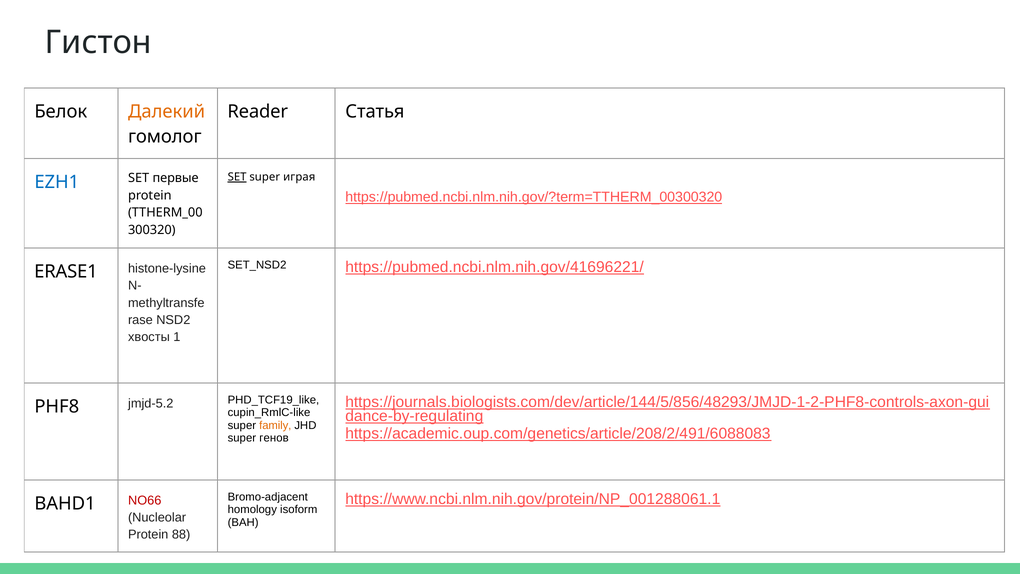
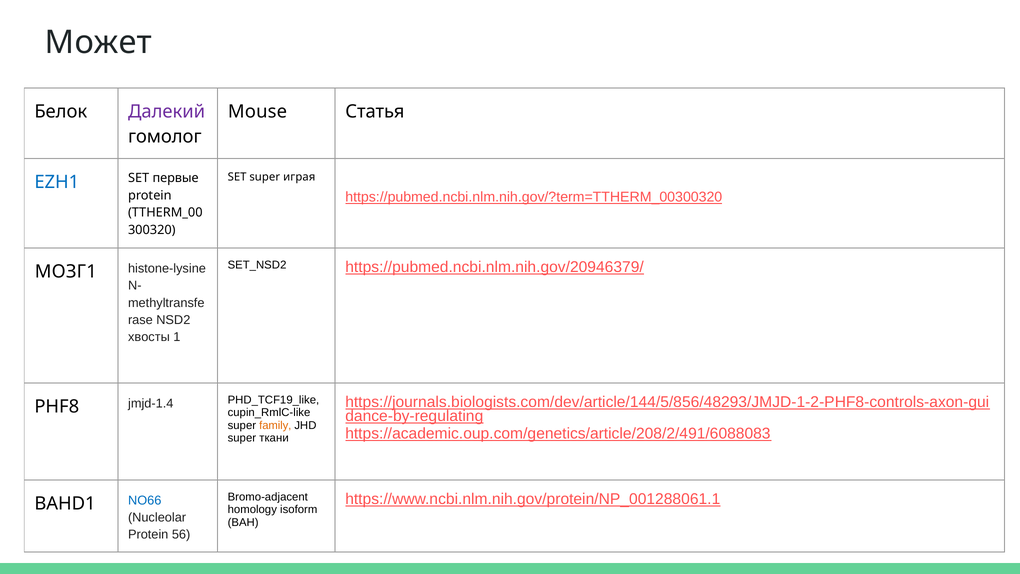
Гистон: Гистон -> Может (98, 43)
Далекий colour: orange -> purple (167, 112)
Reader: Reader -> Mouse (258, 112)
SET underline: present -> none (237, 177)
https://pubmed.ncbi.nlm.nih.gov/41696221/: https://pubmed.ncbi.nlm.nih.gov/41696221/ -> https://pubmed.ncbi.nlm.nih.gov/20946379/ (495, 267)
ERASE1: ERASE1 -> МОЗГ1 (66, 272)
jmjd-5.2: jmjd-5.2 -> jmjd-1.4 (151, 403)
генов: генов -> ткани (274, 438)
NO66 colour: red -> blue (145, 500)
88: 88 -> 56 (181, 534)
